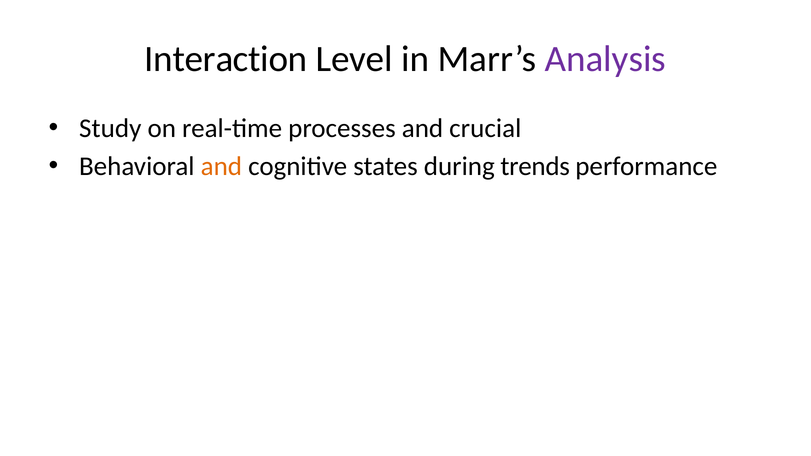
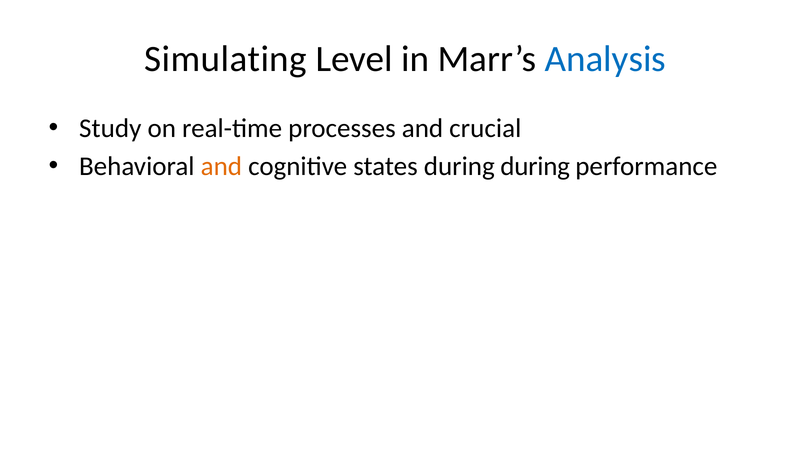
Interaction: Interaction -> Simulating (226, 59)
Analysis colour: purple -> blue (605, 59)
during trends: trends -> during (535, 166)
